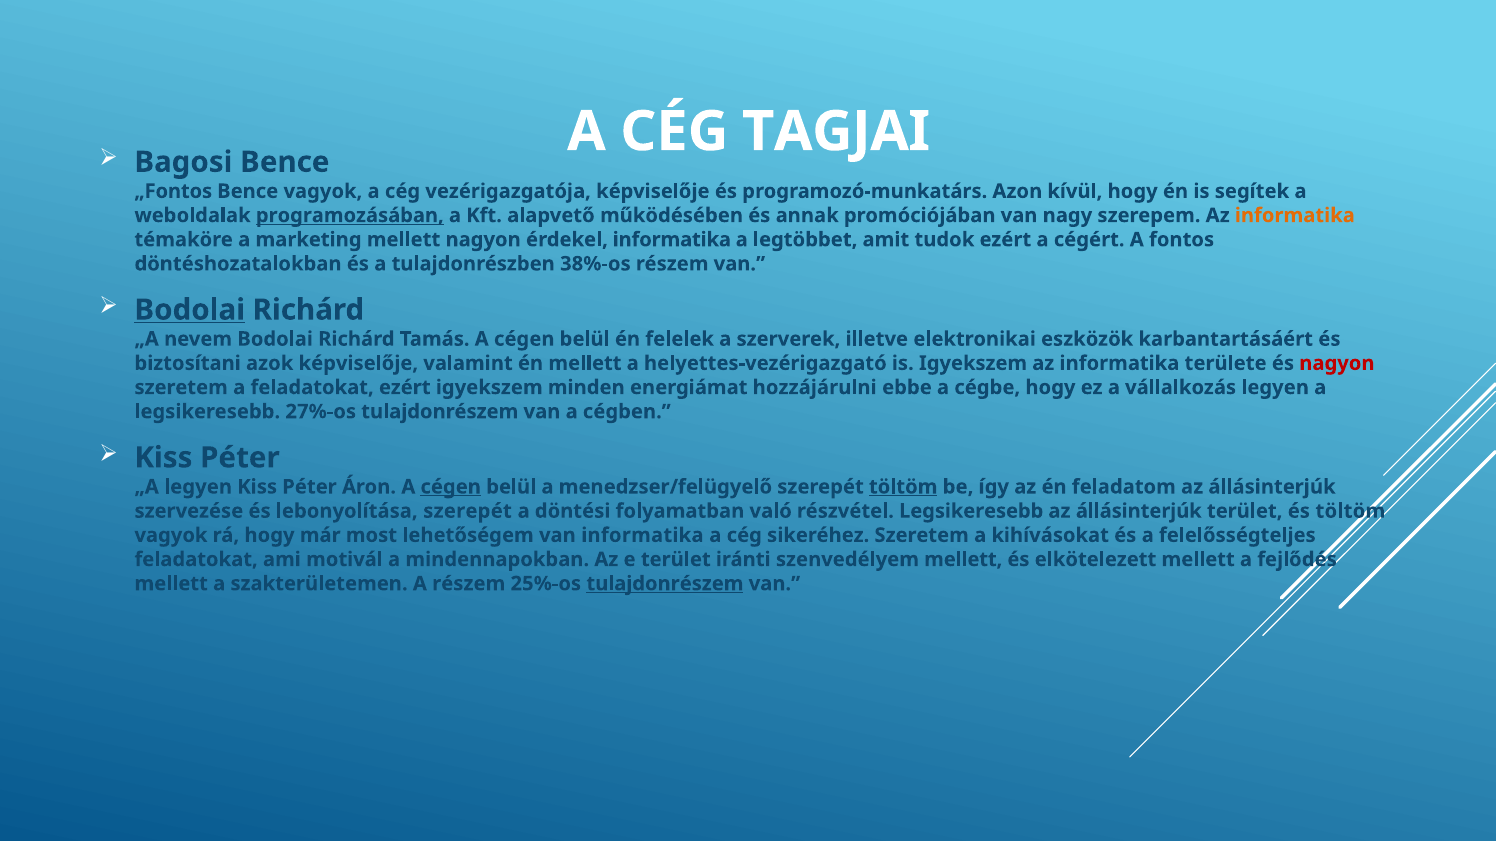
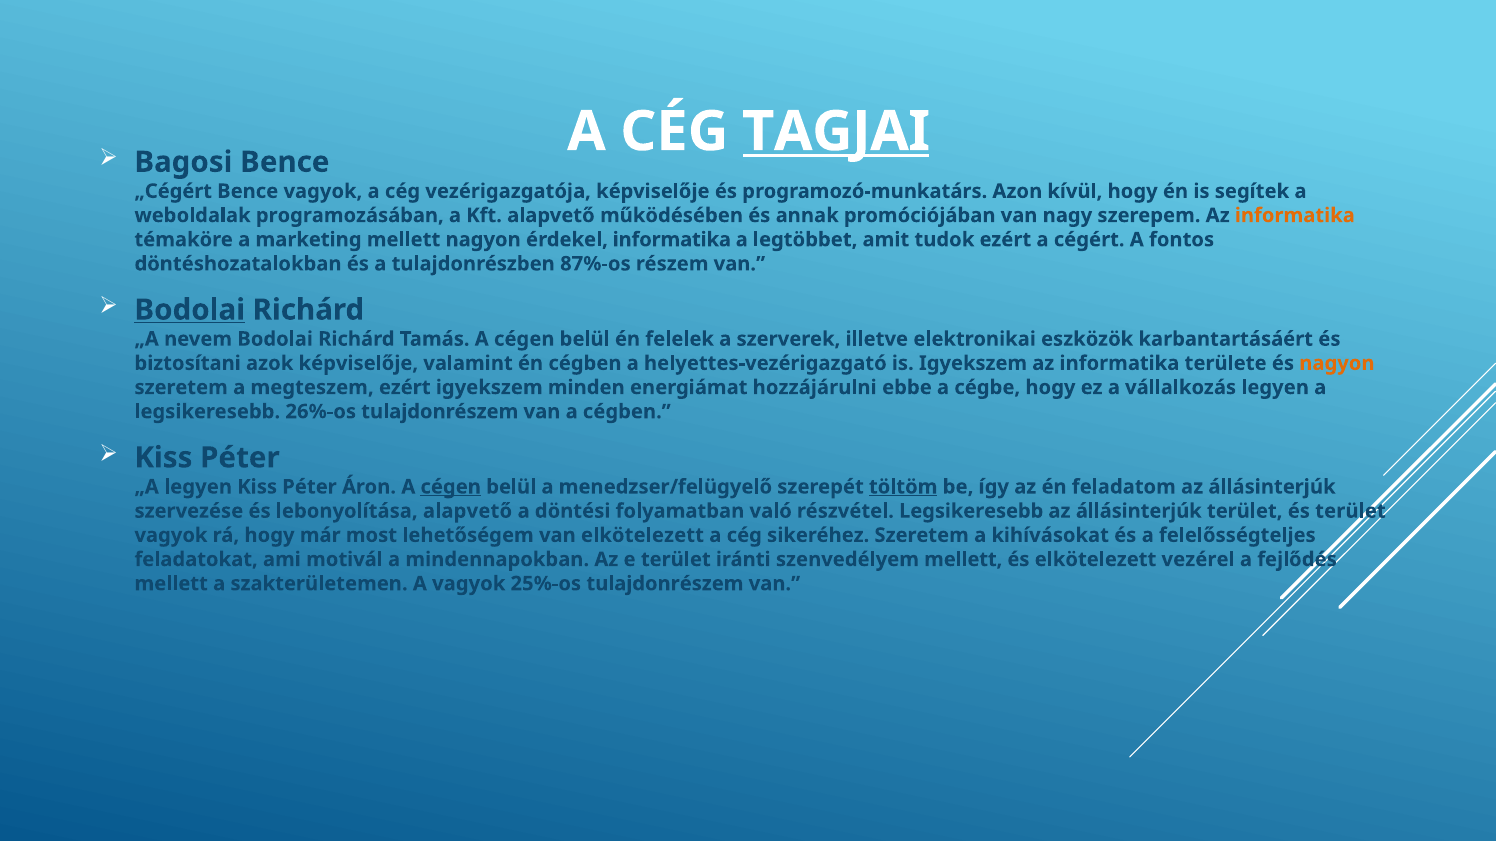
TAGJAI underline: none -> present (836, 132)
„Fontos: „Fontos -> „Cégért (173, 191)
programozásában underline: present -> none (350, 216)
38%-os: 38%-os -> 87%-os (595, 264)
én mellett: mellett -> cégben (585, 363)
nagyon colour: red -> orange (1337, 363)
a feladatokat: feladatokat -> megteszem (312, 388)
27%-os: 27%-os -> 26%-os (321, 412)
lebonyolítása szerepét: szerepét -> alapvető (468, 511)
és töltöm: töltöm -> terület (1350, 511)
van informatika: informatika -> elkötelezett (642, 536)
elkötelezett mellett: mellett -> vezérel (1198, 560)
A részem: részem -> vagyok (469, 584)
tulajdonrészem underline: present -> none (665, 584)
